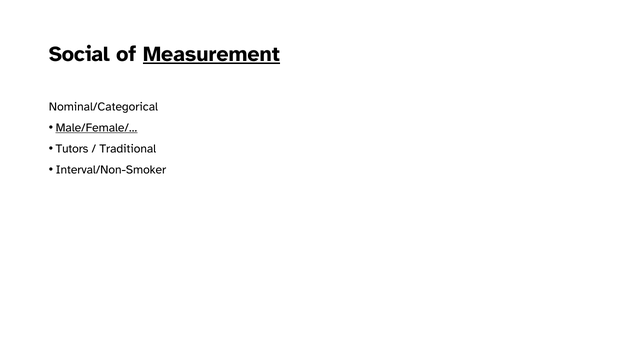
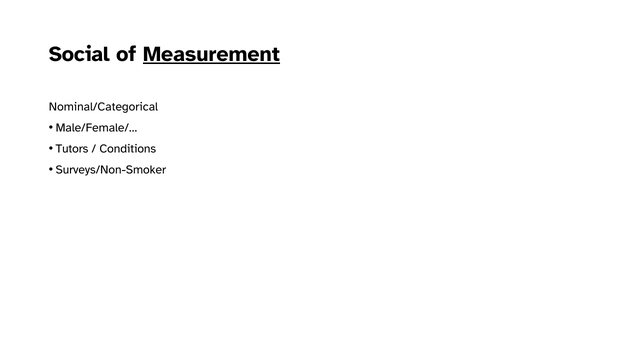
Male/Female/… underline: present -> none (96, 128)
Traditional: Traditional -> Conditions (128, 149)
Interval/Non-Smoker: Interval/Non-Smoker -> Surveys/Non-Smoker (111, 170)
